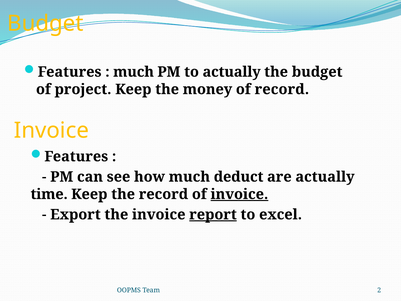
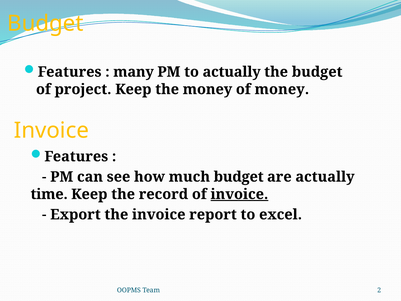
much: much -> many (134, 72)
of record: record -> money (282, 89)
much deduct: deduct -> budget (239, 177)
report underline: present -> none (213, 214)
